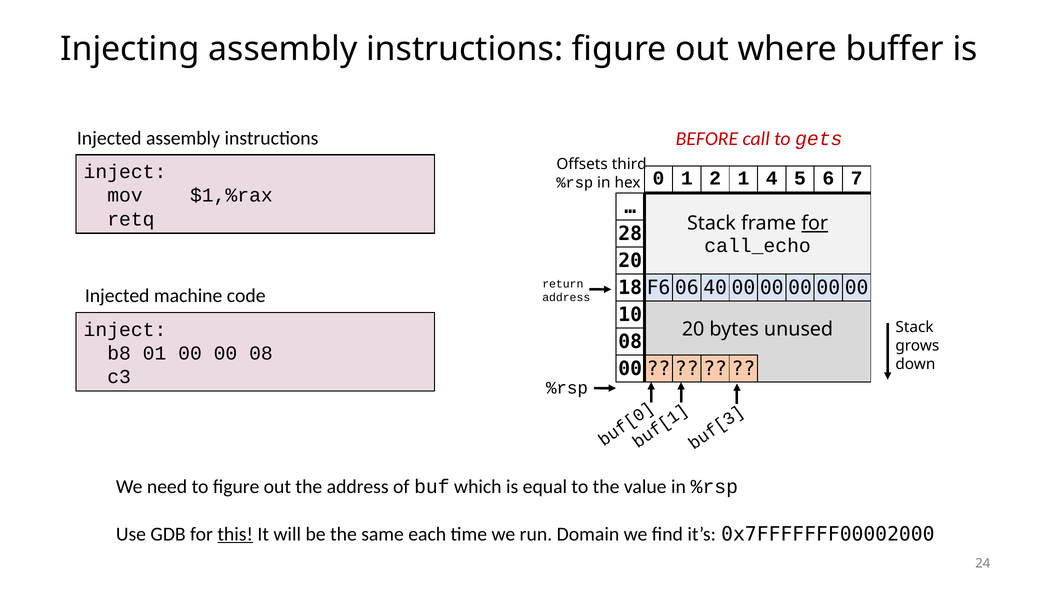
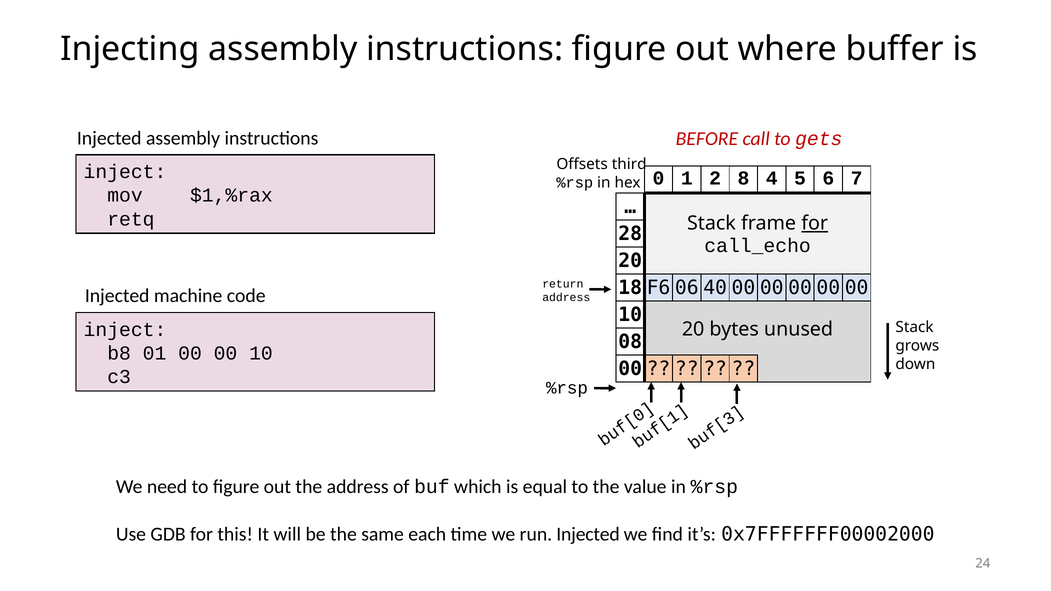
2 1: 1 -> 8 (743, 178)
00 08: 08 -> 10 (261, 353)
this underline: present -> none (235, 534)
run Domain: Domain -> Injected (588, 534)
